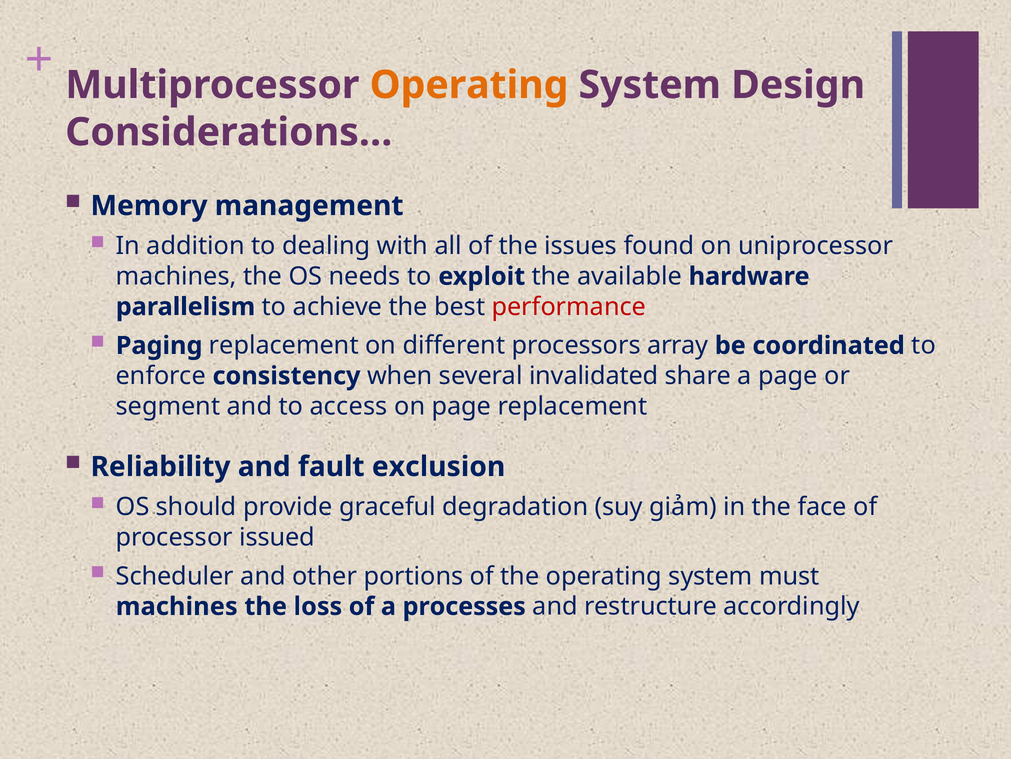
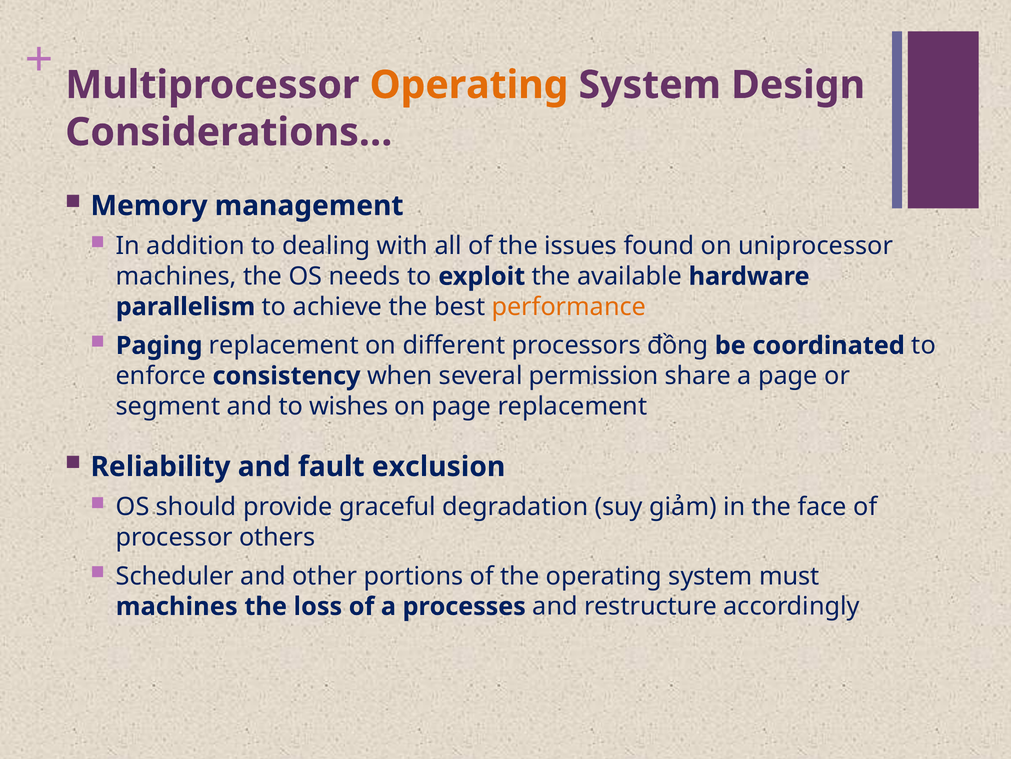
performance colour: red -> orange (569, 307)
array: array -> đồng (678, 345)
invalidated: invalidated -> permission (594, 376)
access: access -> wishes (349, 406)
issued: issued -> others (277, 537)
